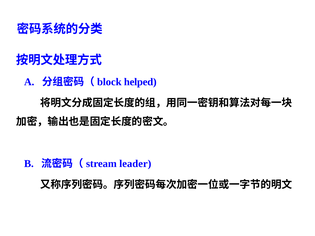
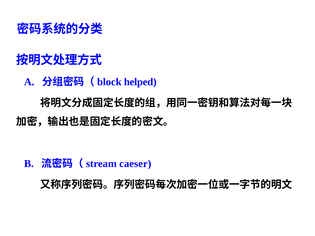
leader: leader -> caeser (135, 164)
